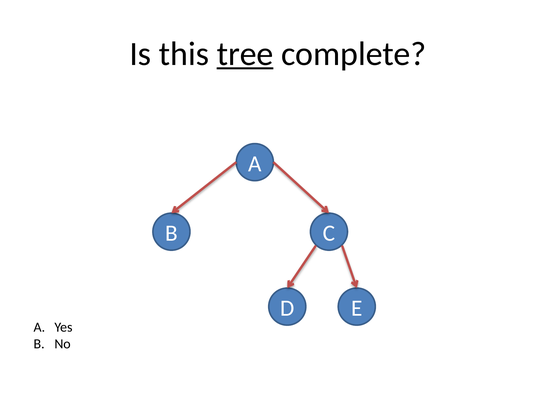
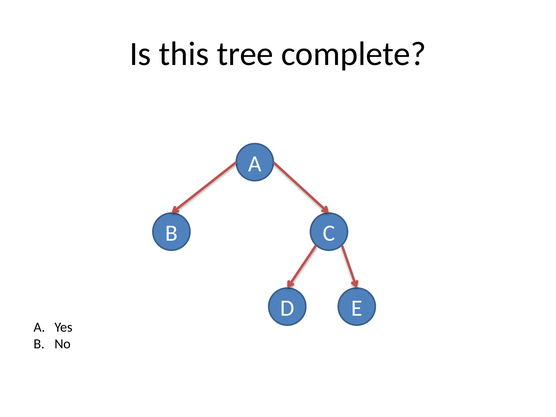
tree underline: present -> none (245, 54)
